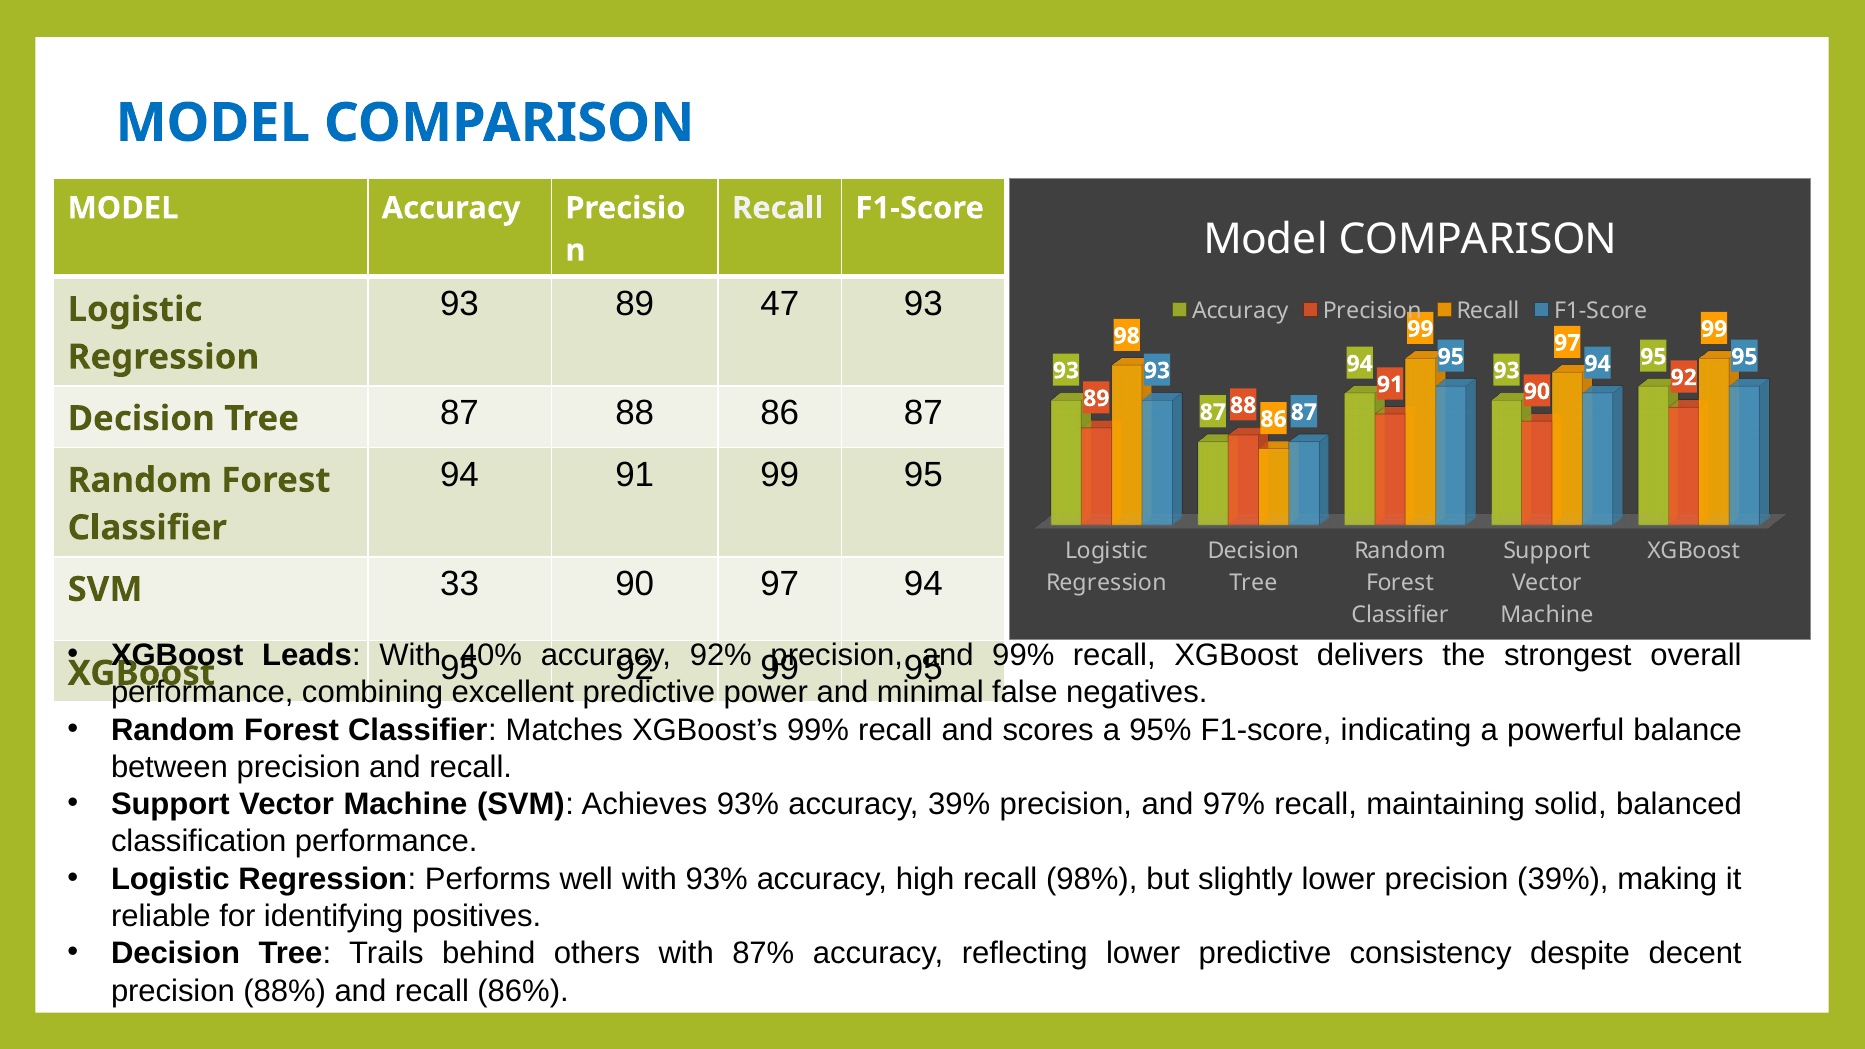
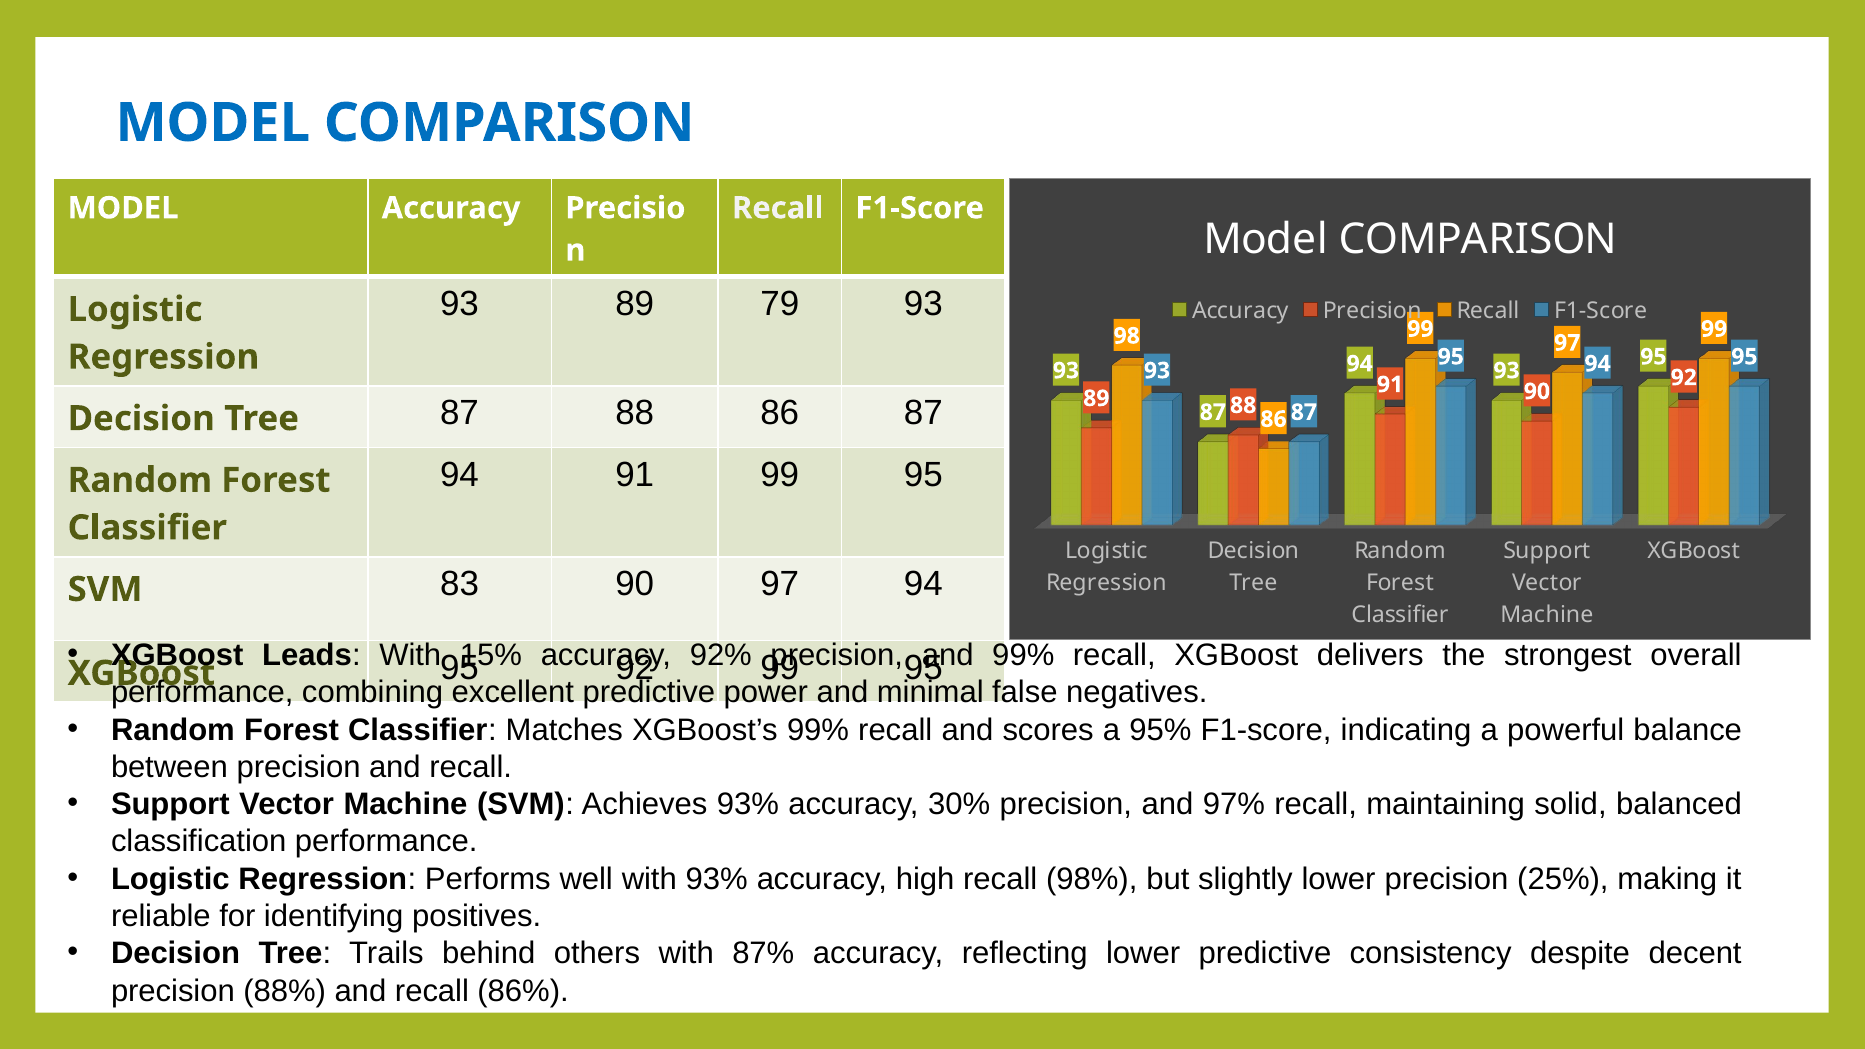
47: 47 -> 79 (780, 304)
33: 33 -> 83 (460, 584)
40%: 40% -> 15% (491, 655)
accuracy 39%: 39% -> 30% (959, 804)
precision 39%: 39% -> 25% (1563, 879)
